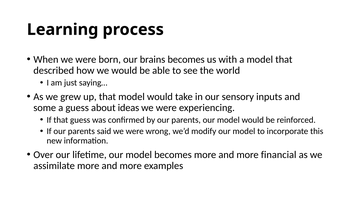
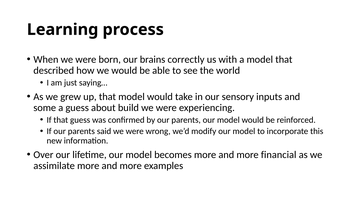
brains becomes: becomes -> correctly (186, 60)
ideas: ideas -> build (128, 108)
